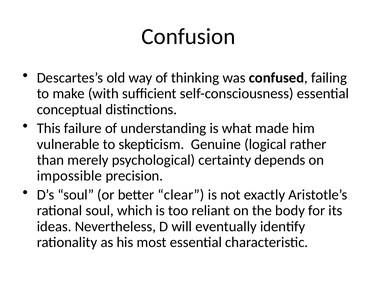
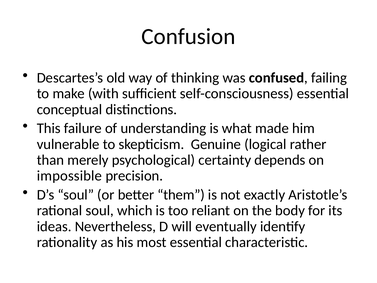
clear: clear -> them (181, 195)
